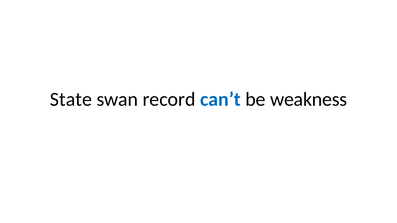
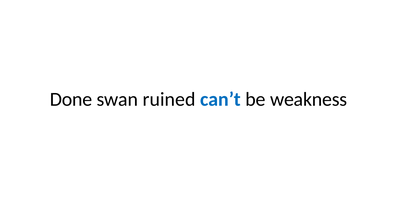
State: State -> Done (71, 99)
record: record -> ruined (169, 99)
